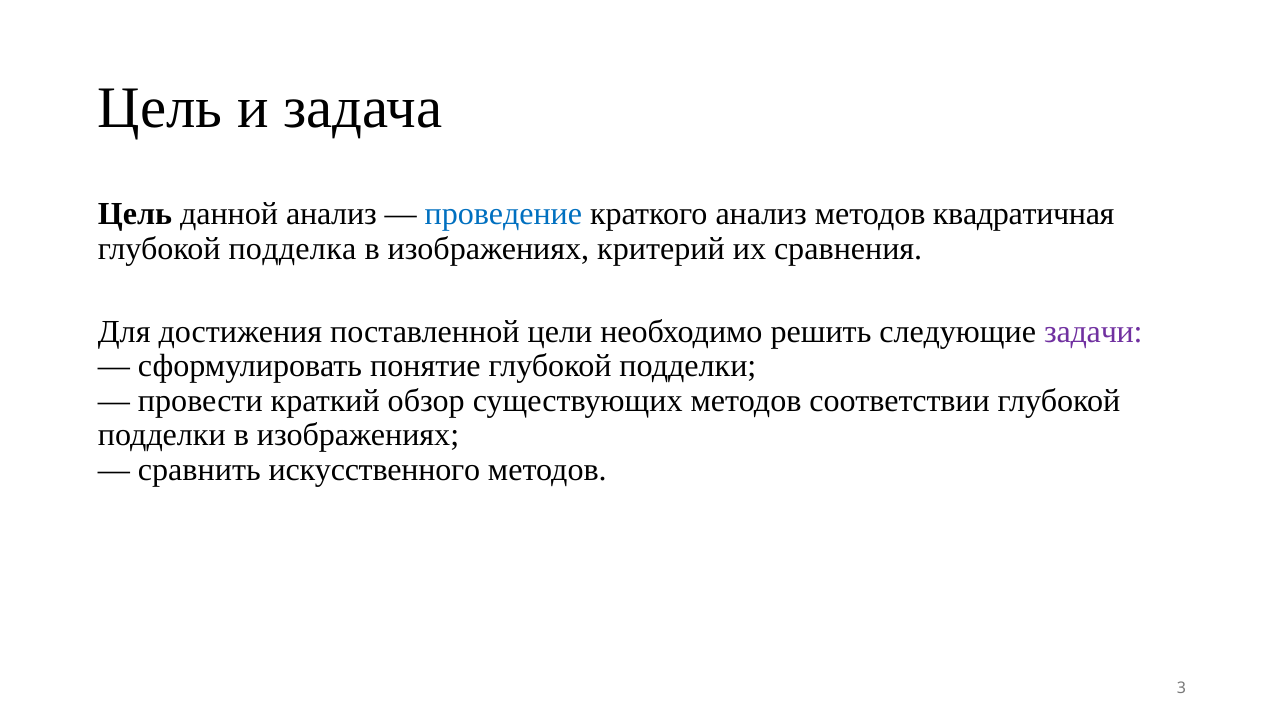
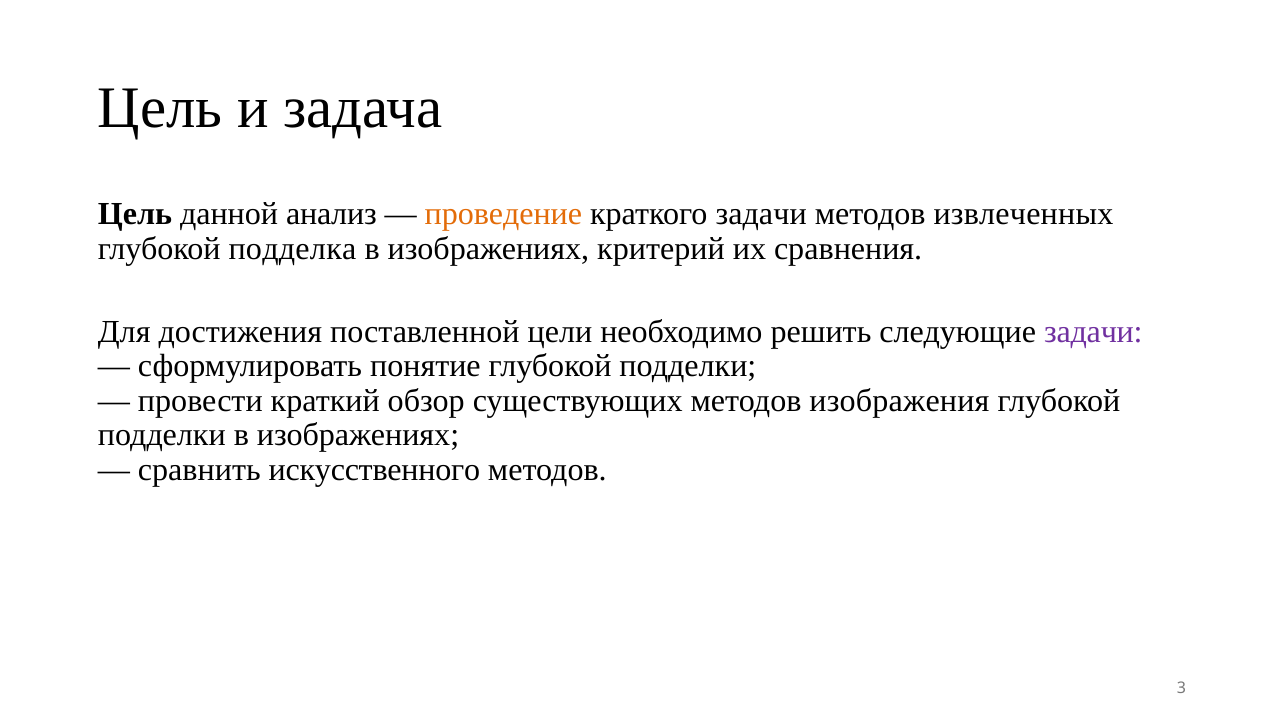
проведение colour: blue -> orange (503, 214)
краткого анализ: анализ -> задачи (761, 214)
квадратичная: квадратичная -> извлеченных (1023, 214)
соответствии: соответствии -> изображения (899, 401)
